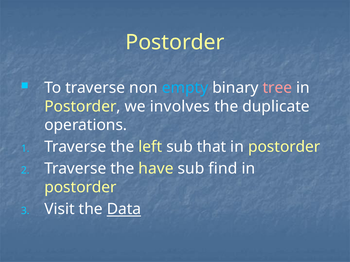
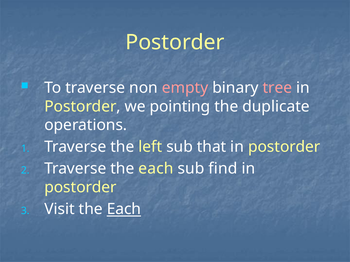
empty colour: light blue -> pink (185, 88)
involves: involves -> pointing (180, 107)
Traverse the have: have -> each (156, 169)
Visit the Data: Data -> Each (124, 209)
